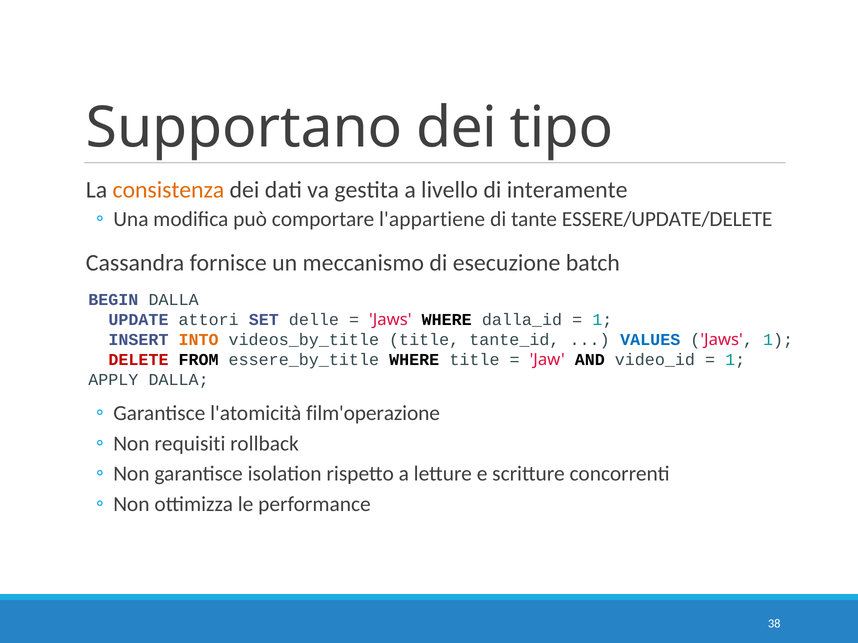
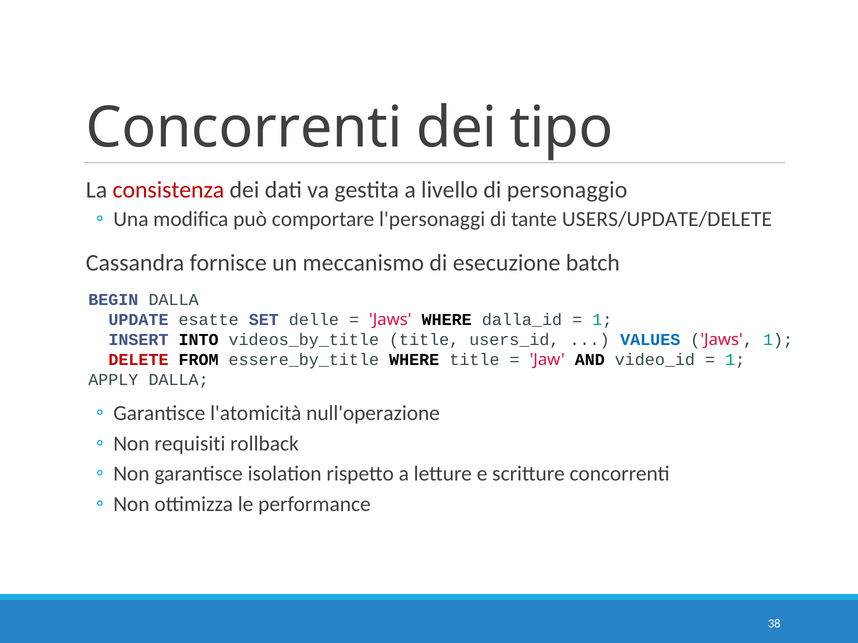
Supportano: Supportano -> Concorrenti (244, 128)
consistenza colour: orange -> red (168, 190)
interamente: interamente -> personaggio (567, 190)
l'appartiene: l'appartiene -> l'personaggi (432, 219)
ESSERE/UPDATE/DELETE: ESSERE/UPDATE/DELETE -> USERS/UPDATE/DELETE (667, 219)
attori: attori -> esatte (209, 320)
INTO colour: orange -> black (199, 340)
tante_id: tante_id -> users_id (514, 340)
film'operazione: film'operazione -> null'operazione (373, 413)
